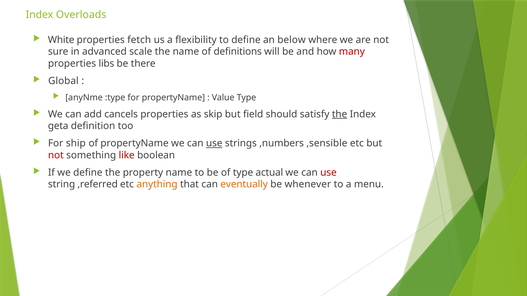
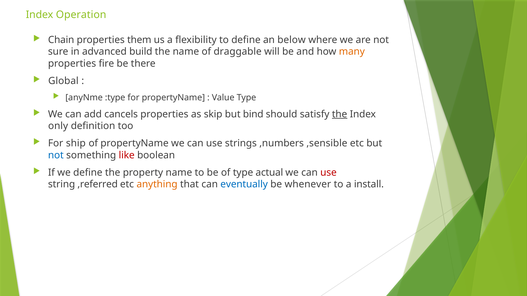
Overloads: Overloads -> Operation (81, 15)
White: White -> Chain (61, 40)
fetch: fetch -> them (139, 40)
scale: scale -> build (141, 52)
definitions: definitions -> draggable (238, 52)
many colour: red -> orange (352, 52)
libs: libs -> fire (106, 64)
field: field -> bind (253, 114)
geta: geta -> only (58, 126)
use underline: present -> none (214, 144)
not colour: red -> blue (56, 155)
eventually colour: orange -> blue (244, 185)
menu: menu -> install (369, 185)
